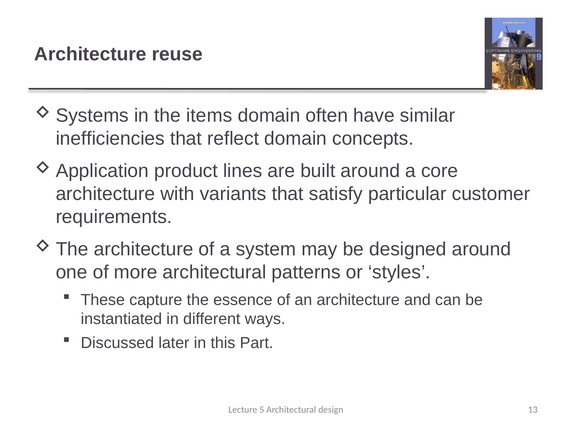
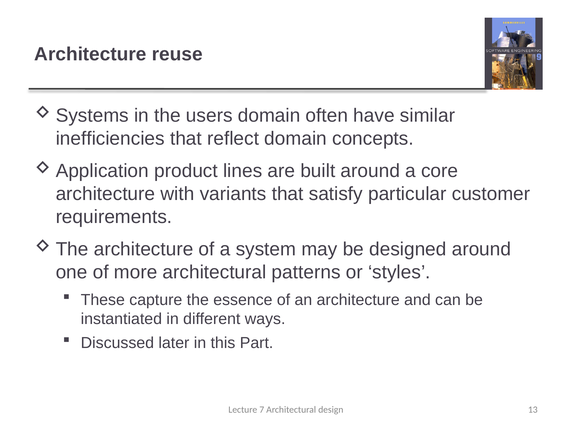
items: items -> users (209, 116)
5: 5 -> 7 (262, 410)
